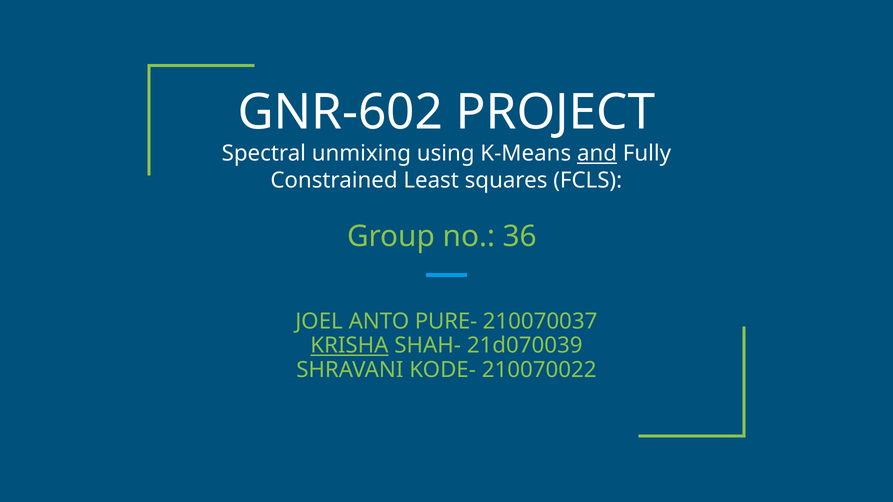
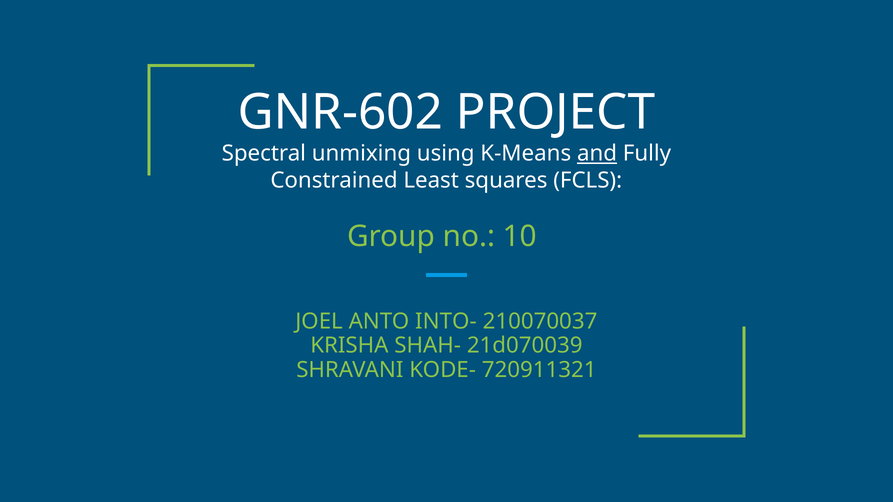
36: 36 -> 10 (520, 236)
PURE-: PURE- -> INTO- (446, 322)
KRISHA underline: present -> none (349, 346)
210070022: 210070022 -> 720911321 (539, 370)
